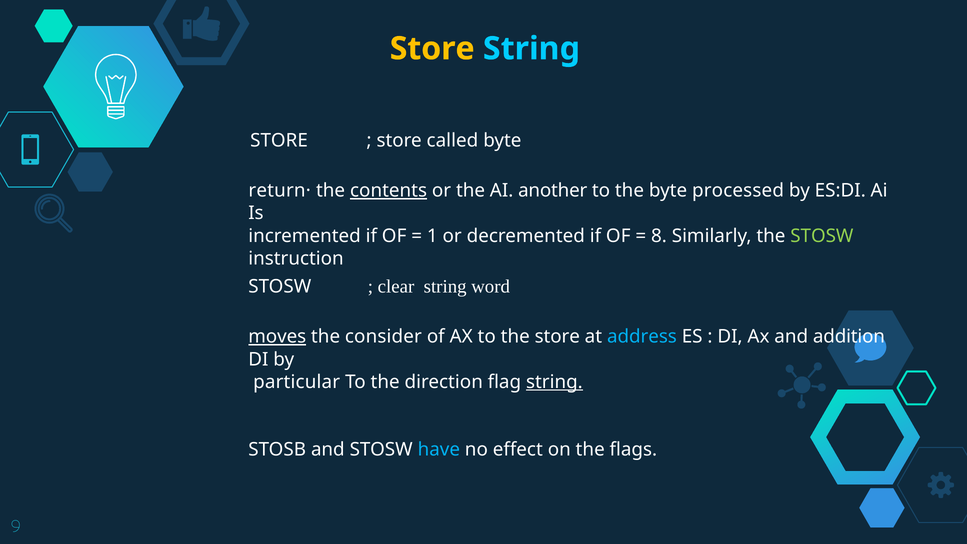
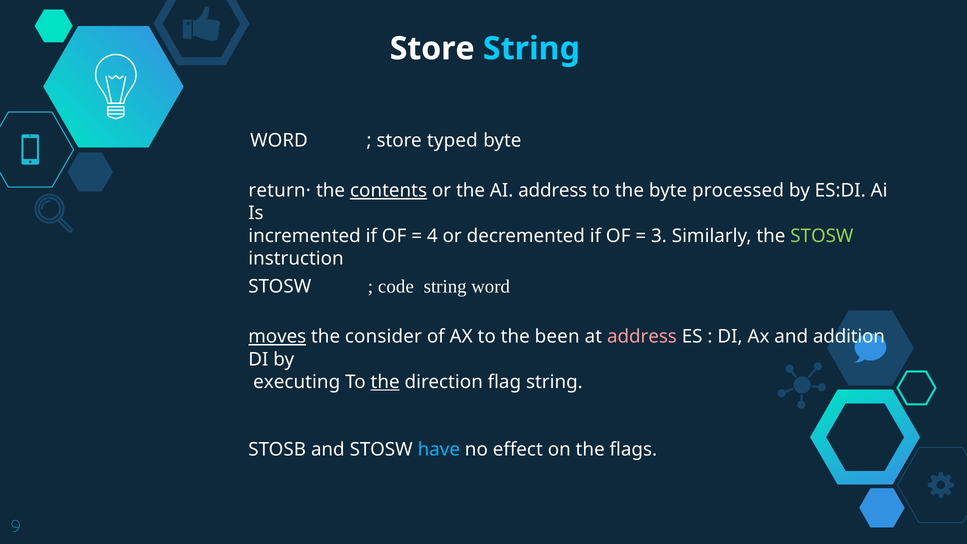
Store colour: yellow -> white (432, 49)
STORE: STORE -> WORD (279, 141)
called: called -> typed (452, 141)
AI another: another -> address (553, 191)
1: 1 -> 4 (432, 236)
8: 8 -> 3 (659, 236)
clear: clear -> code (396, 287)
the store: store -> been (557, 337)
address colour: light blue -> pink (642, 337)
particular: particular -> executing (297, 382)
the underline: none -> present (385, 382)
string underline: present -> none (554, 382)
